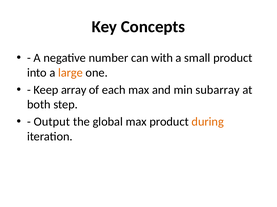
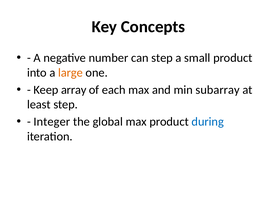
can with: with -> step (162, 58)
both: both -> least (39, 105)
Output: Output -> Integer (52, 122)
during colour: orange -> blue (208, 122)
